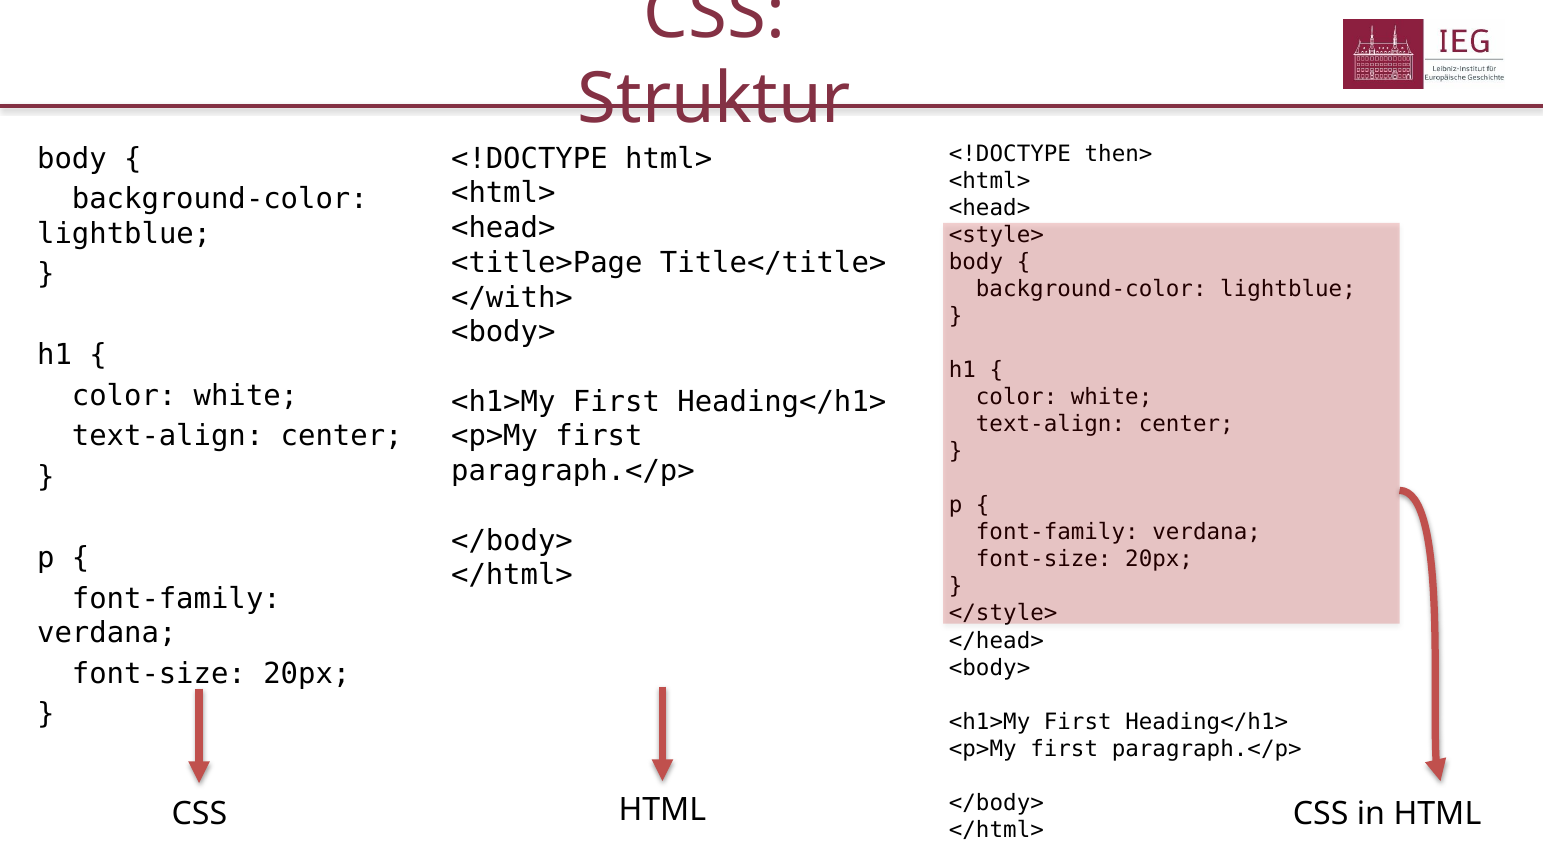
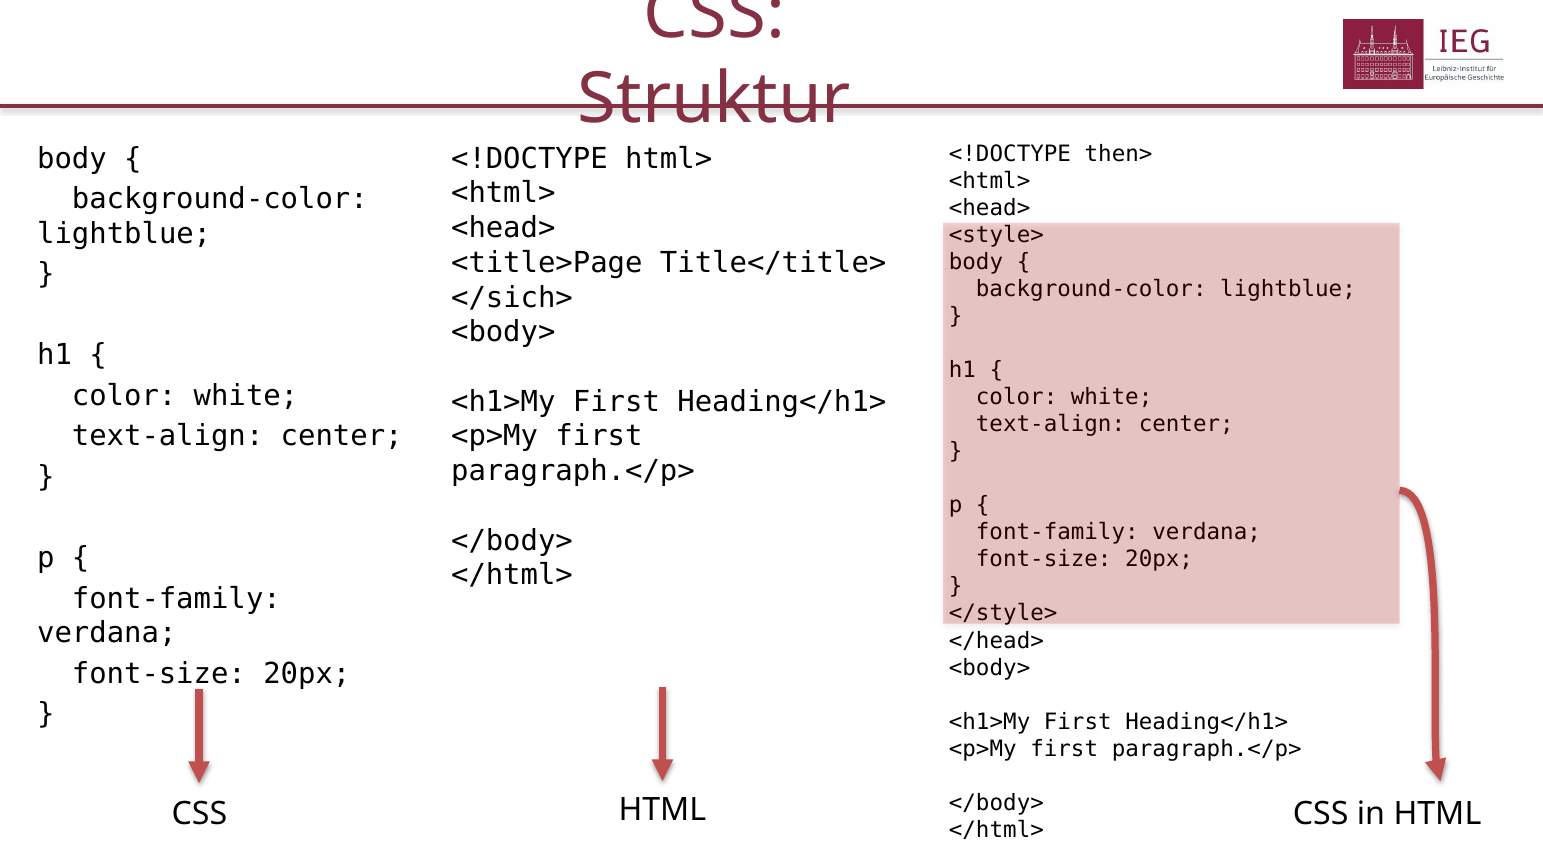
</with>: </with> -> </sich> (512, 297)
